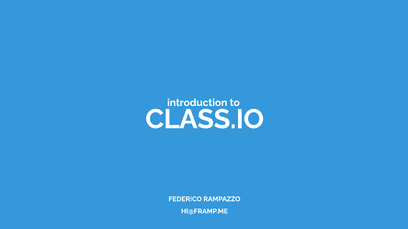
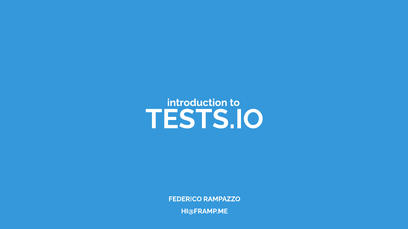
CLASS.IO: CLASS.IO -> TESTS.IO (204, 120)
